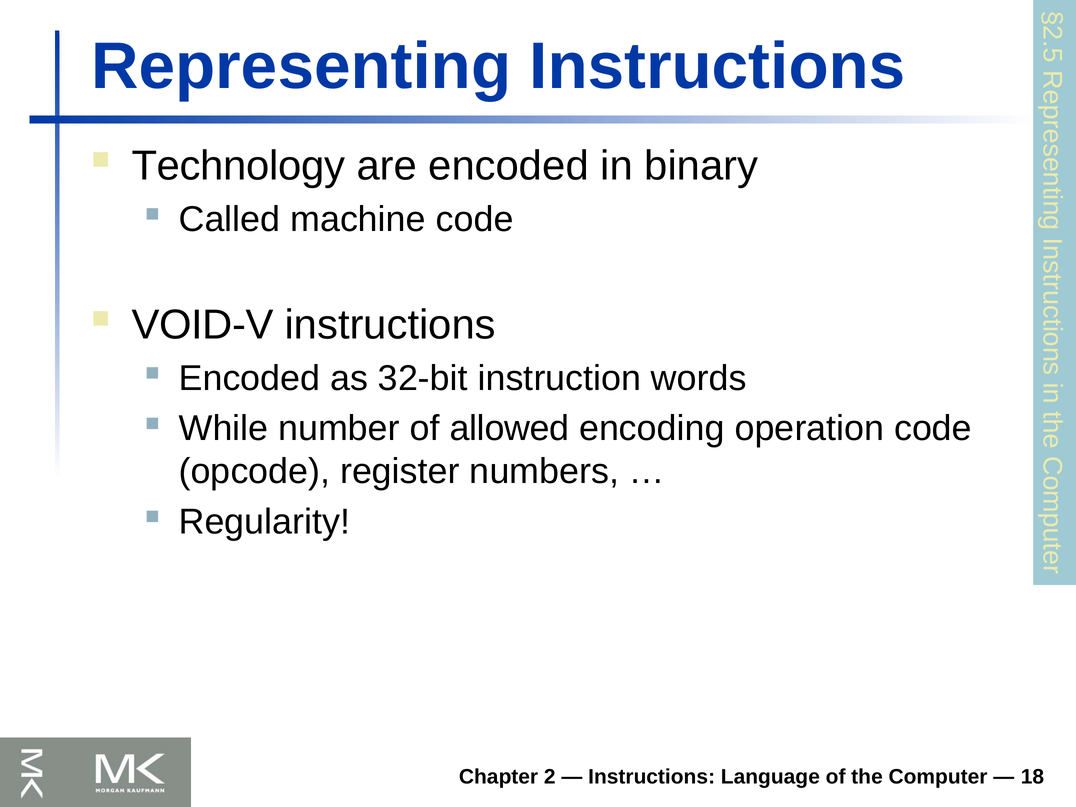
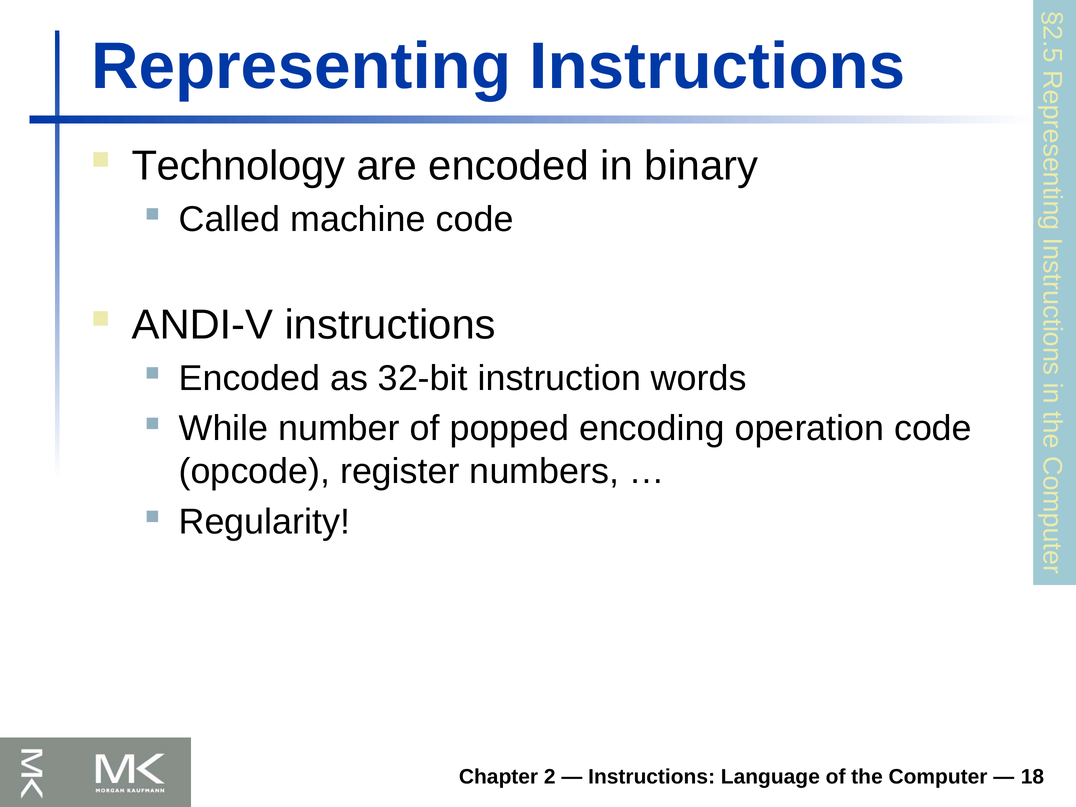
VOID-V: VOID-V -> ANDI-V (202, 325)
allowed: allowed -> popped (509, 428)
